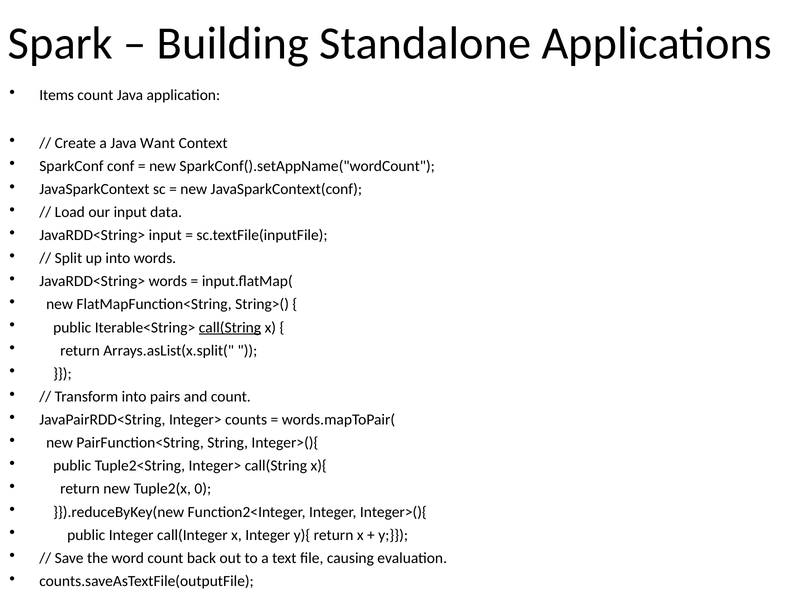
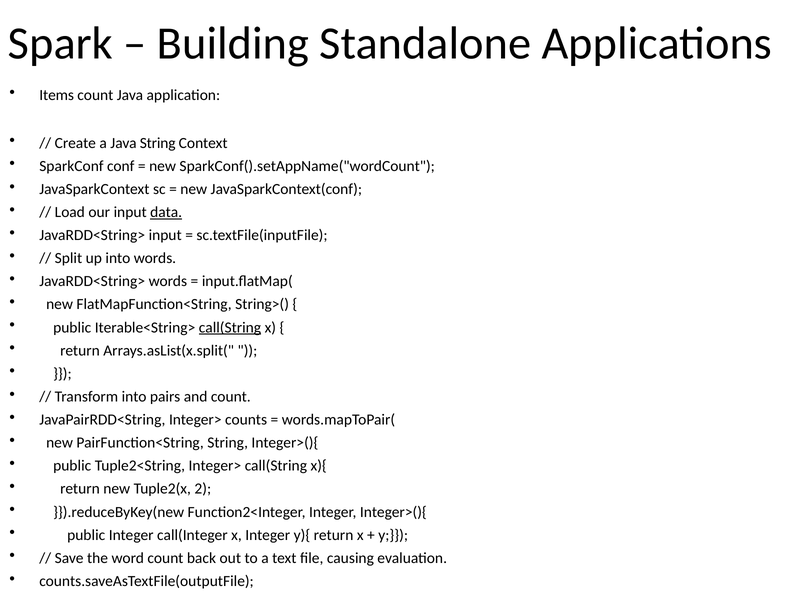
Java Want: Want -> String (158, 143)
data underline: none -> present (166, 212)
0: 0 -> 2 (203, 489)
